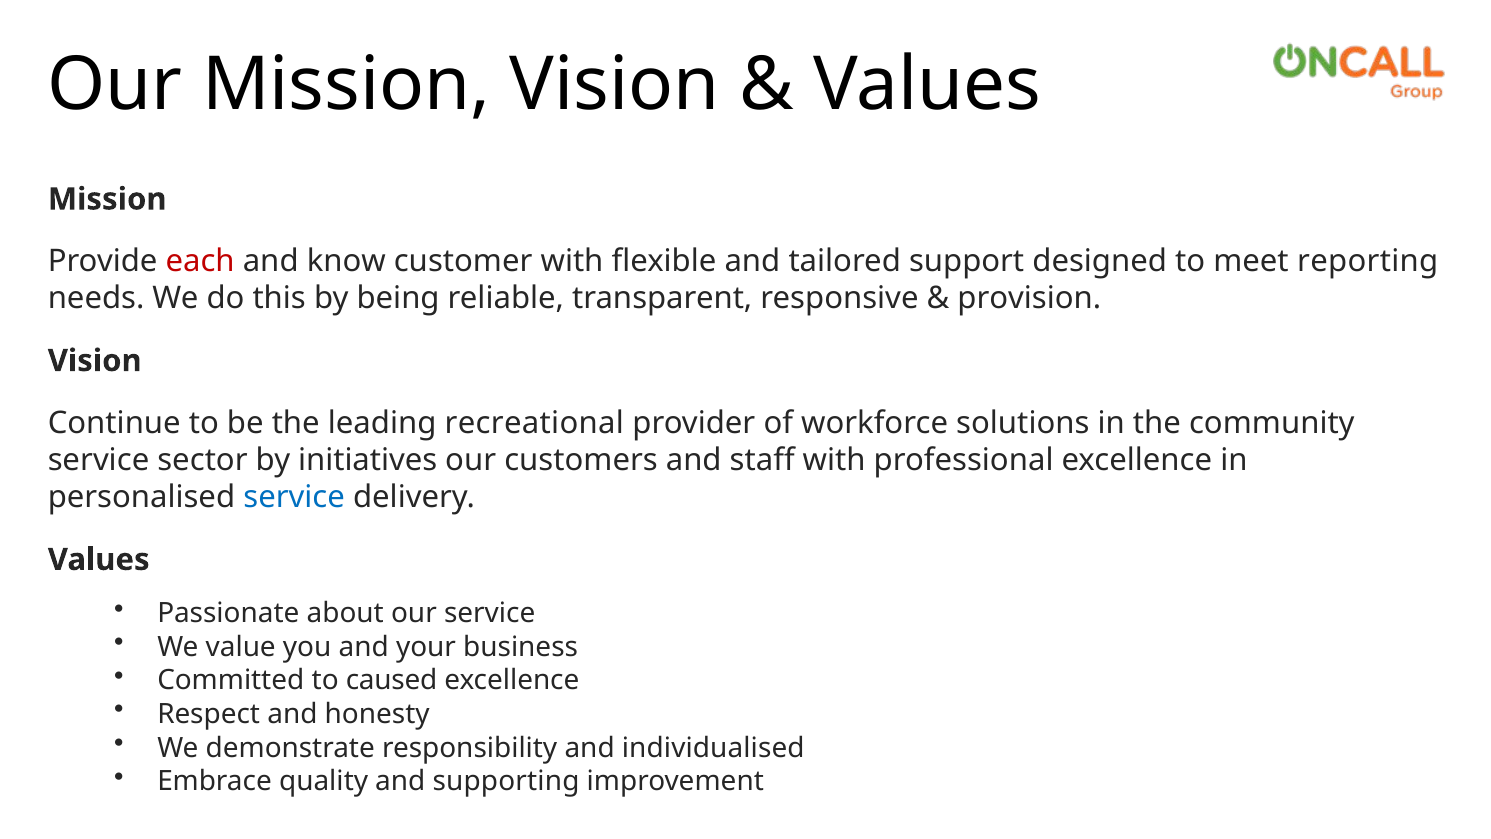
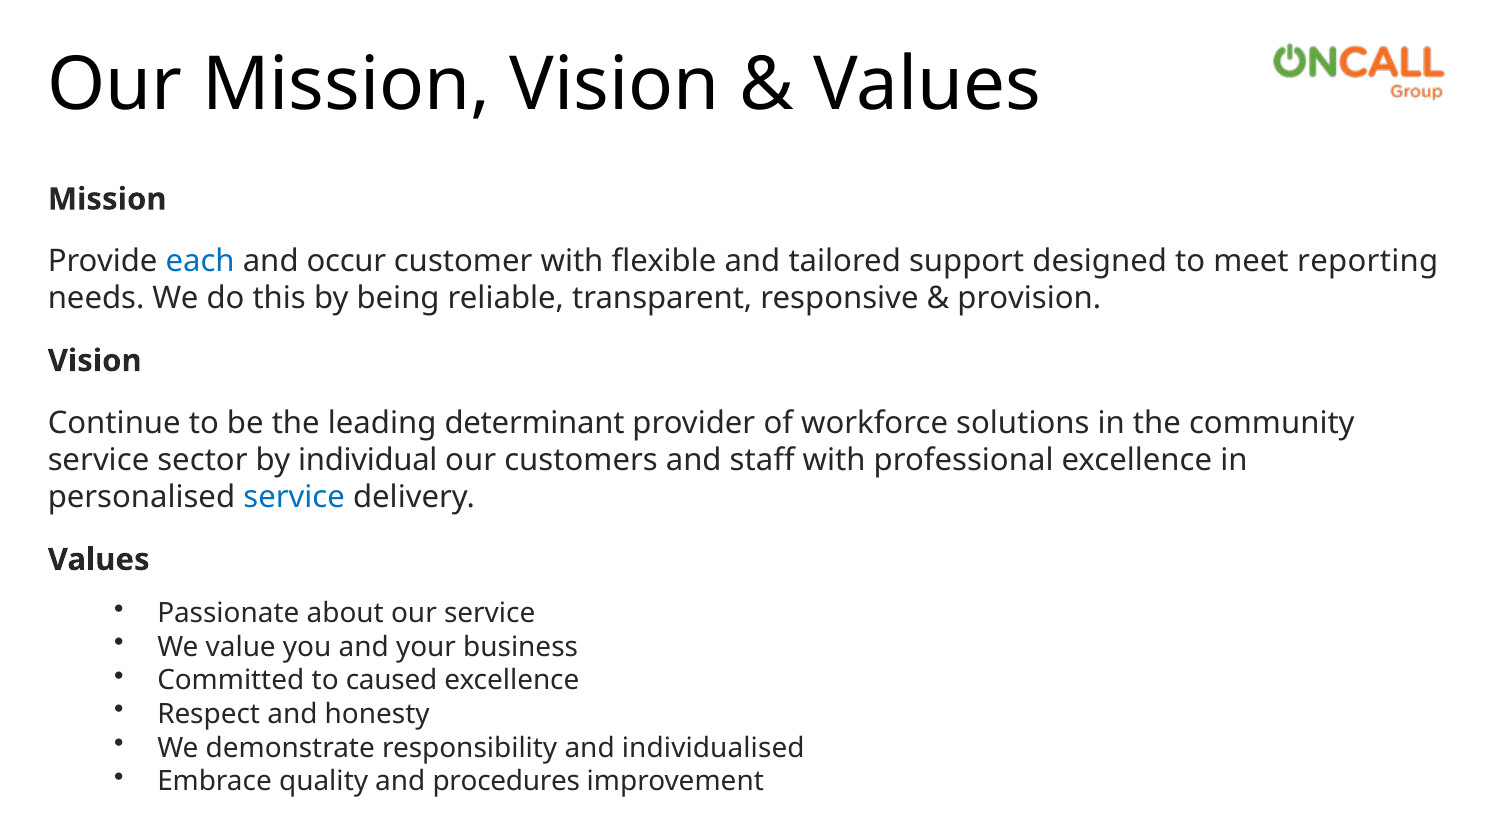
each colour: red -> blue (200, 261)
know: know -> occur (346, 261)
recreational: recreational -> determinant (535, 423)
initiatives: initiatives -> individual (368, 460)
supporting: supporting -> procedures (506, 781)
